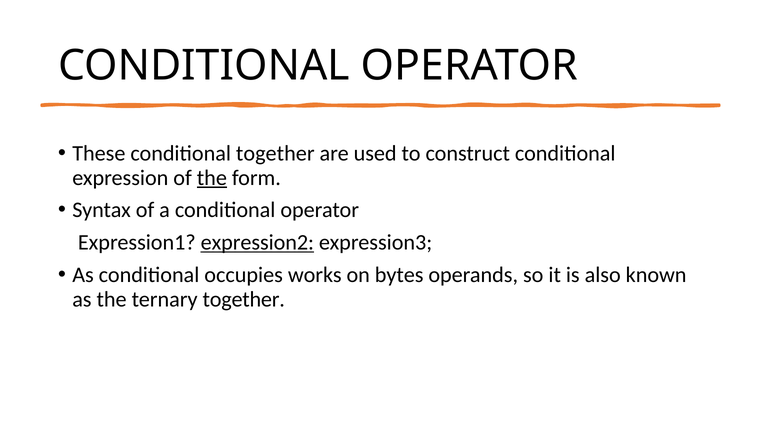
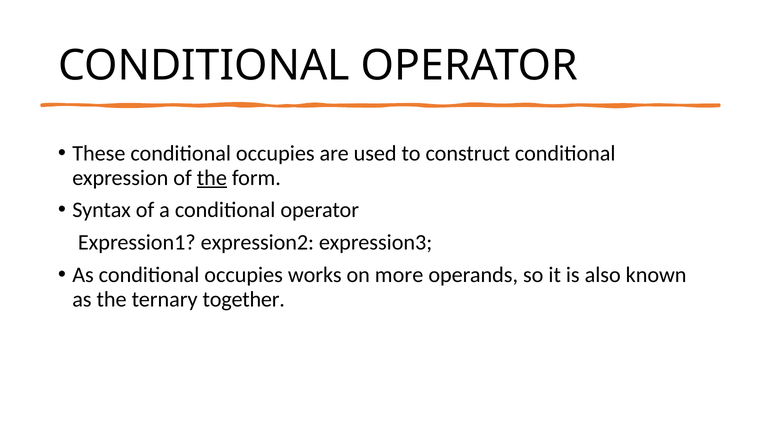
These conditional together: together -> occupies (275, 153)
expression2 underline: present -> none (257, 242)
bytes: bytes -> more (399, 275)
